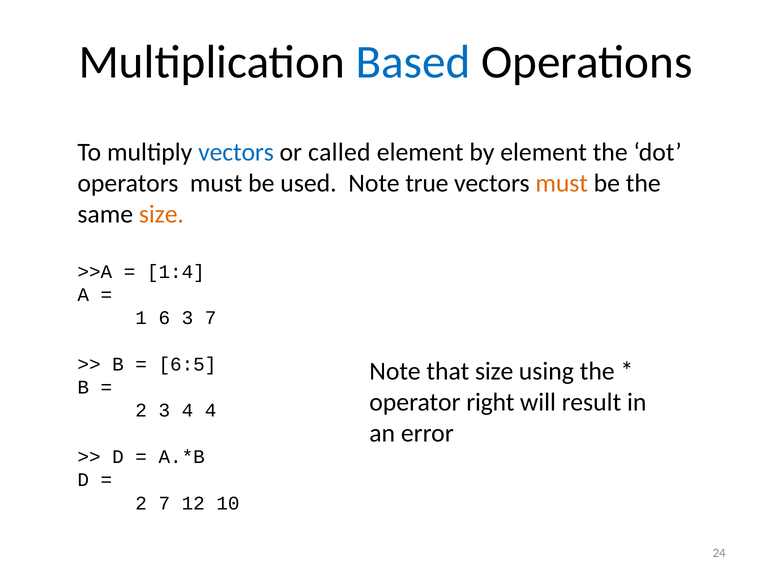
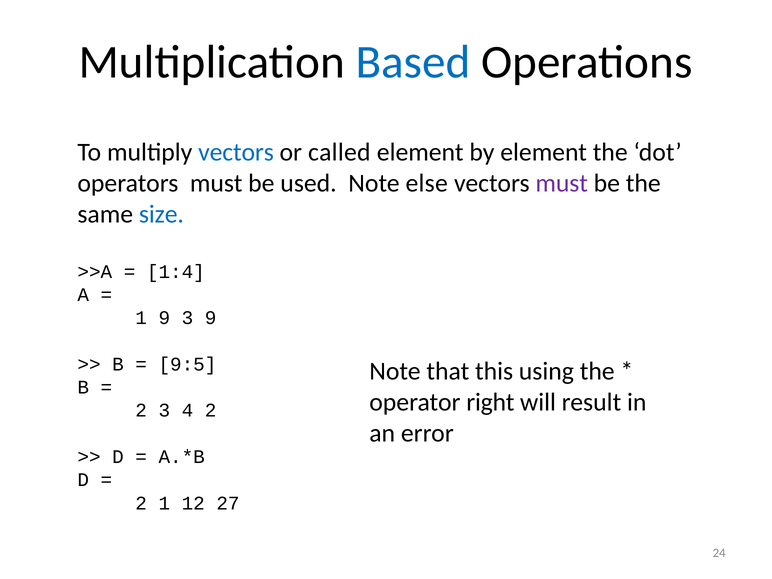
true: true -> else (427, 183)
must colour: orange -> purple (562, 183)
size colour: orange -> blue (161, 214)
1 6: 6 -> 9 (164, 318)
3 7: 7 -> 9 (211, 318)
6:5: 6:5 -> 9:5 (187, 364)
that size: size -> this (494, 371)
4 4: 4 -> 2 (211, 411)
2 7: 7 -> 1 (164, 503)
10: 10 -> 27 (228, 503)
